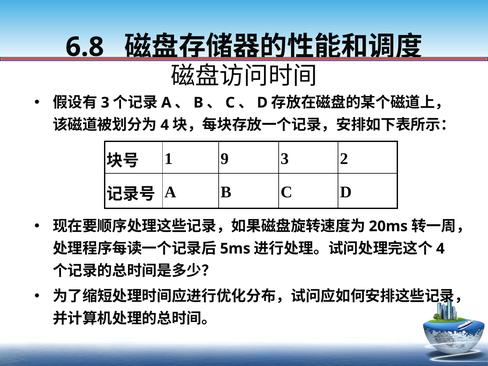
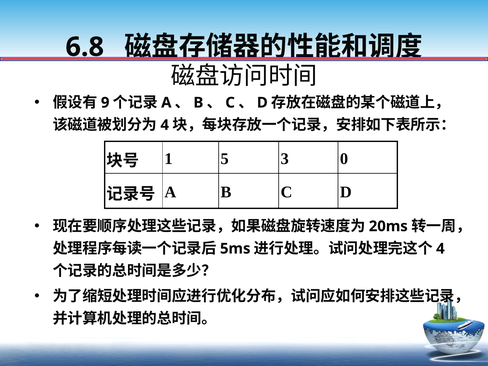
3: 3 -> 9 (105, 103)
9: 9 -> 5 (225, 159)
2: 2 -> 0 (344, 159)
